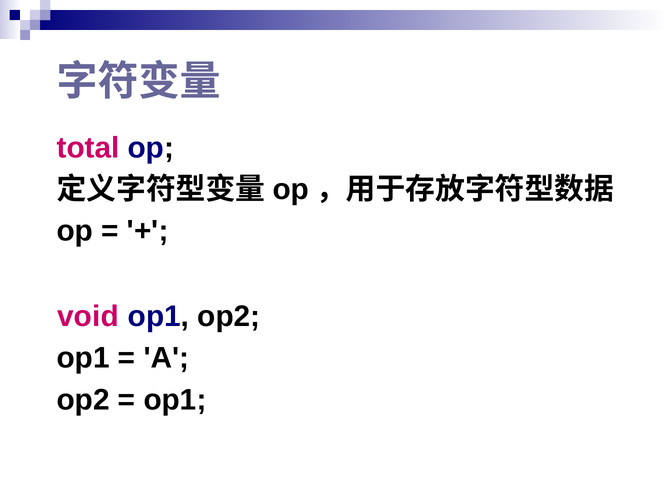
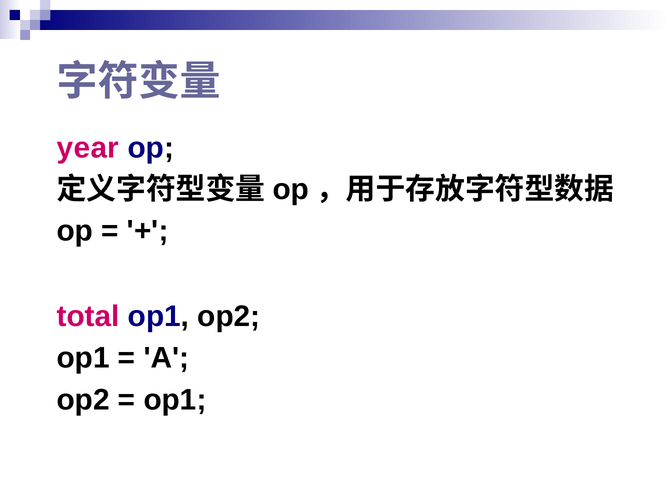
total: total -> year (88, 148)
void: void -> total (88, 317)
